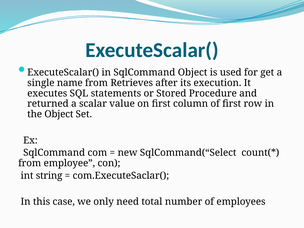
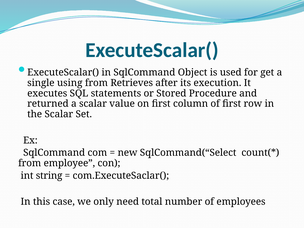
name: name -> using (70, 83)
the Object: Object -> Scalar (59, 114)
